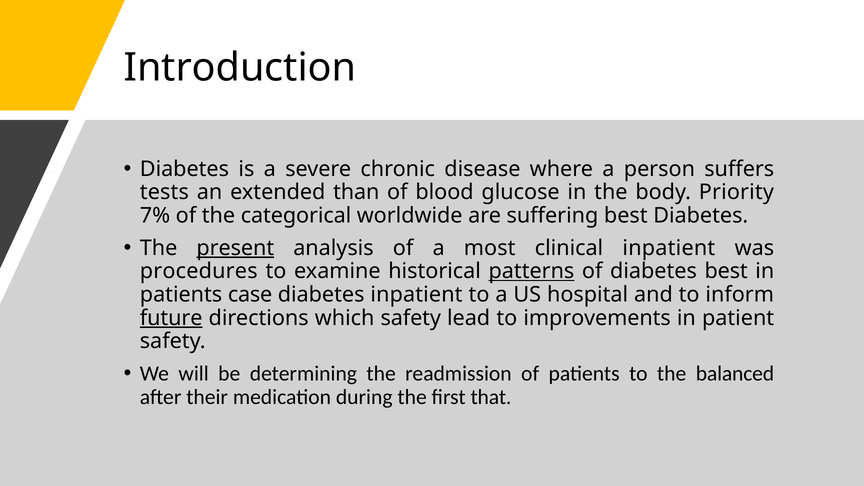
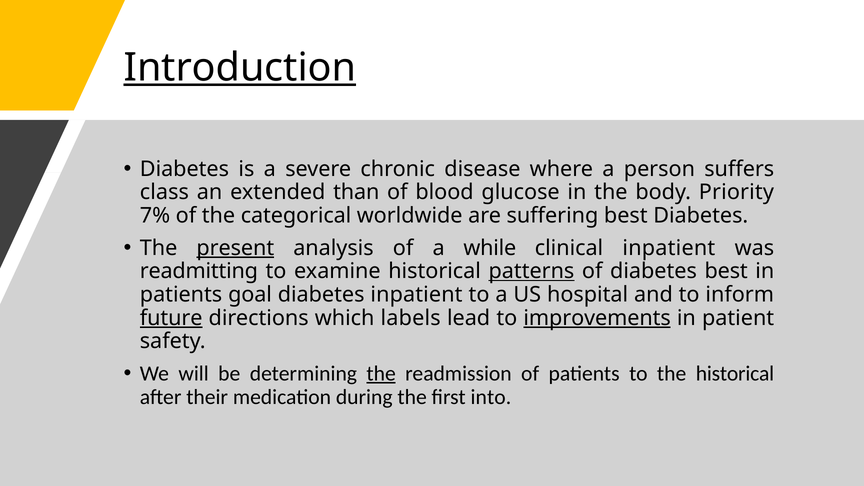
Introduction underline: none -> present (240, 68)
tests: tests -> class (164, 192)
most: most -> while (490, 248)
procedures: procedures -> readmitting (199, 271)
case: case -> goal (250, 295)
which safety: safety -> labels (411, 318)
improvements underline: none -> present (597, 318)
the underline: none -> present (381, 374)
the balanced: balanced -> historical (735, 374)
that: that -> into (491, 397)
